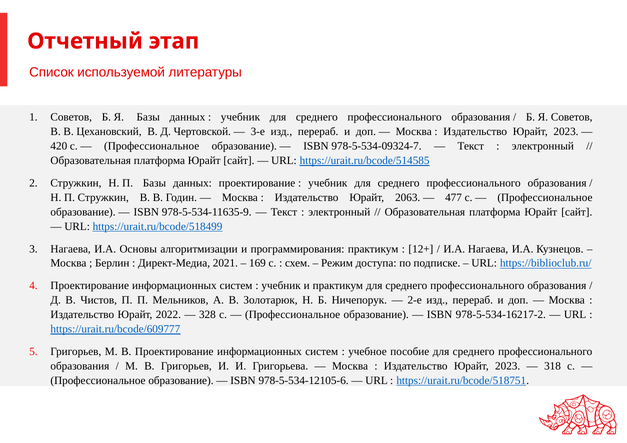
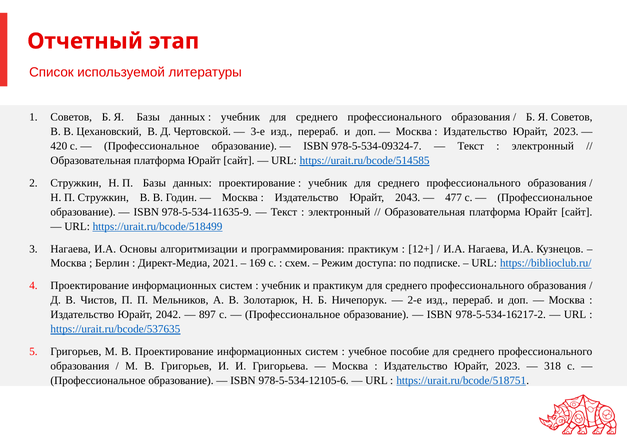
2063: 2063 -> 2043 (408, 198)
2022: 2022 -> 2042 (168, 315)
328: 328 -> 897 (207, 315)
https://urait.ru/bcode/609777: https://urait.ru/bcode/609777 -> https://urait.ru/bcode/537635 (115, 329)
